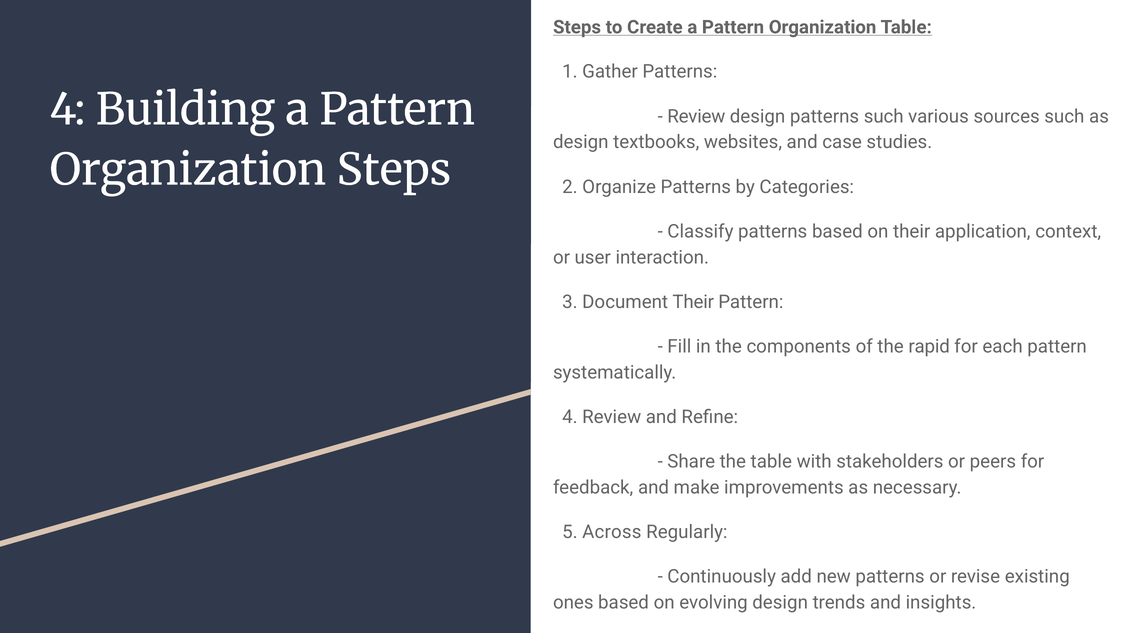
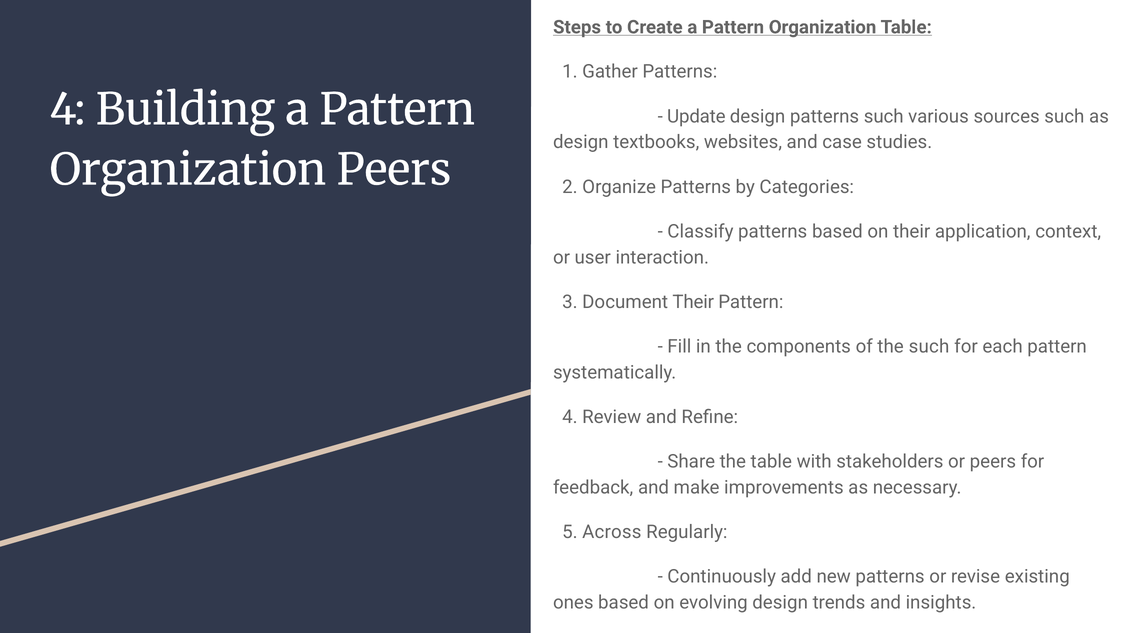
Review: Review -> Update (696, 116)
Organization Steps: Steps -> Peers (394, 170)
the rapid: rapid -> such (929, 347)
